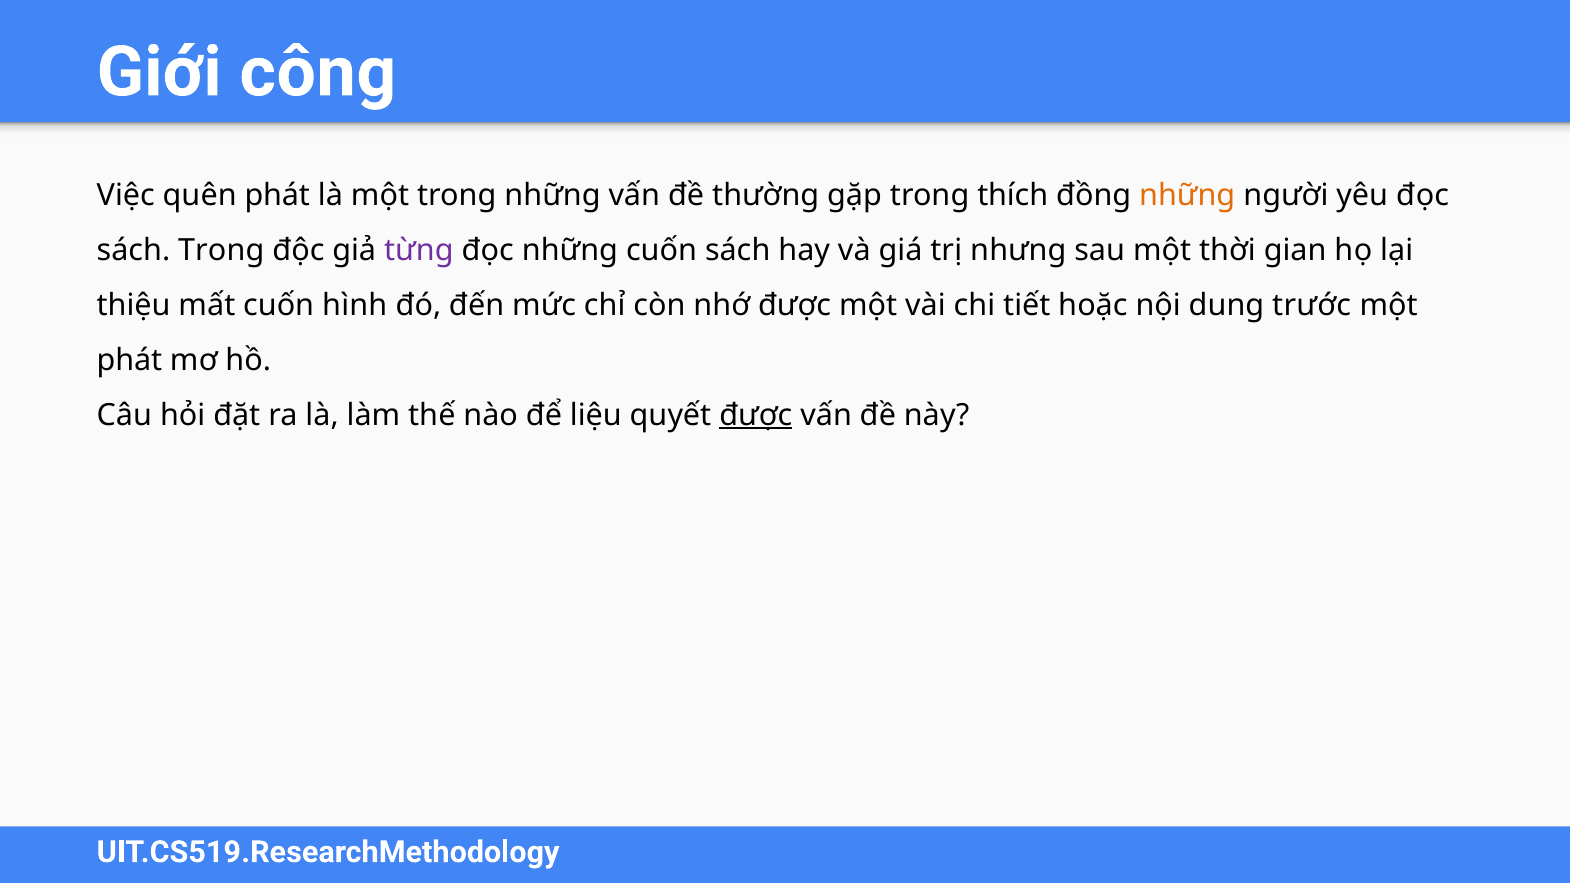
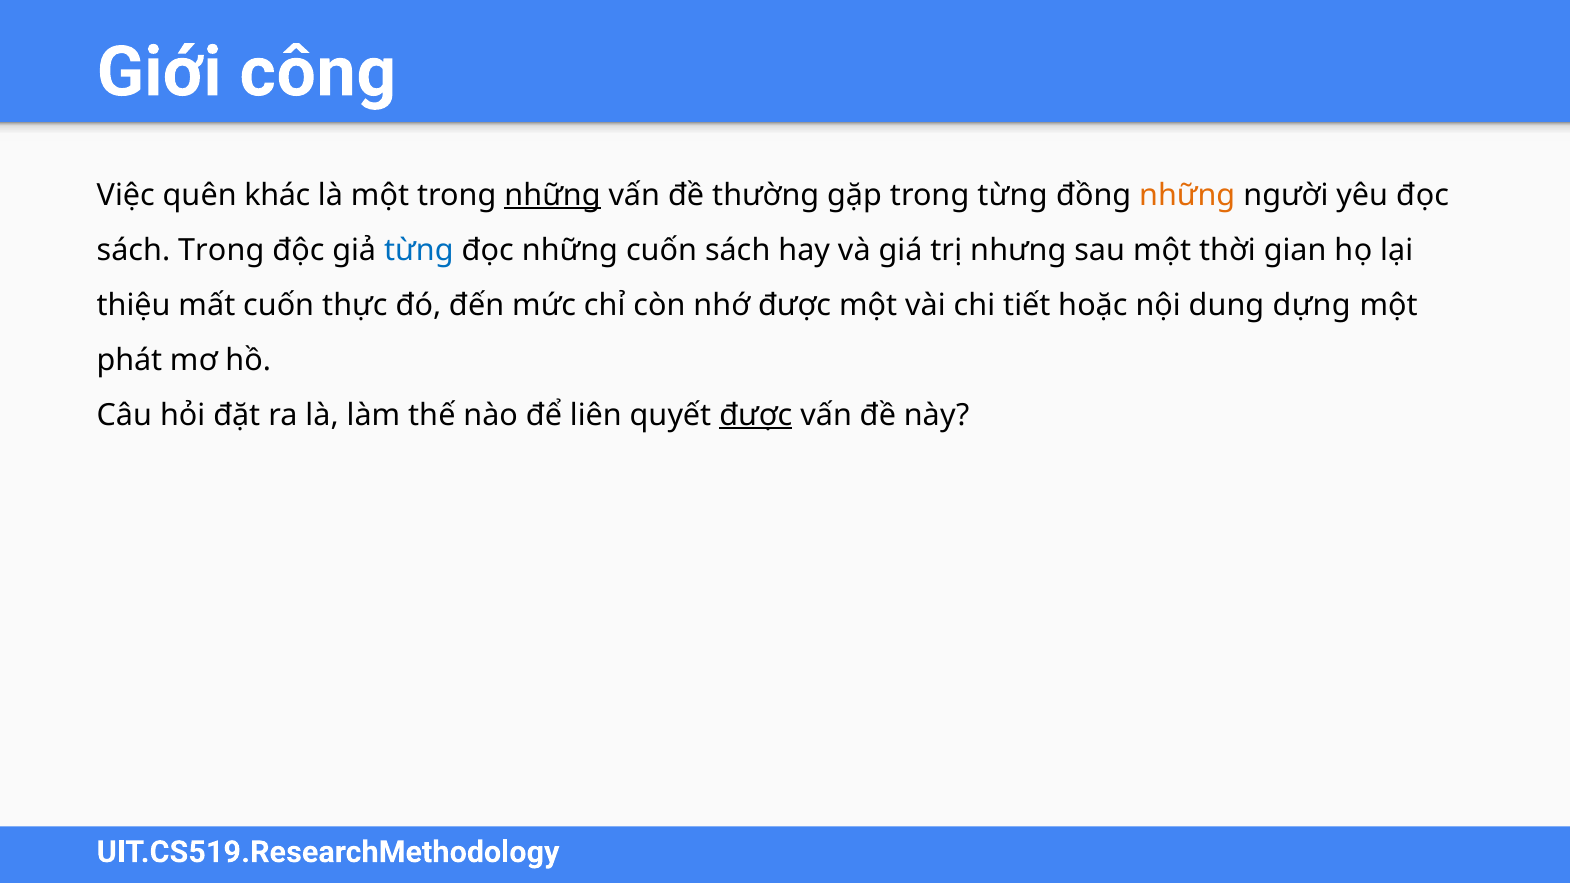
quên phát: phát -> khác (277, 195)
những underline: none -> present (553, 195)
trong thích: thích -> từng (1013, 195)
từng colour: purple -> blue (419, 250)
hình: hình -> thực (355, 305)
trước: trước -> dựng (1312, 305)
liệu: liệu -> liên (596, 415)
